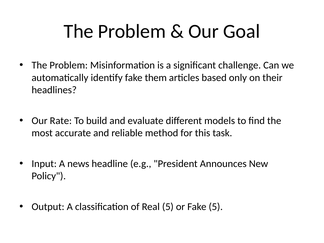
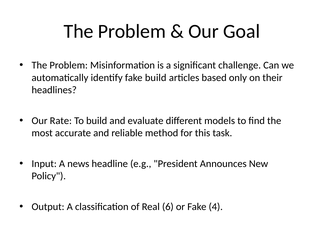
fake them: them -> build (156, 78)
Real 5: 5 -> 6 (168, 207)
Fake 5: 5 -> 4 (216, 207)
